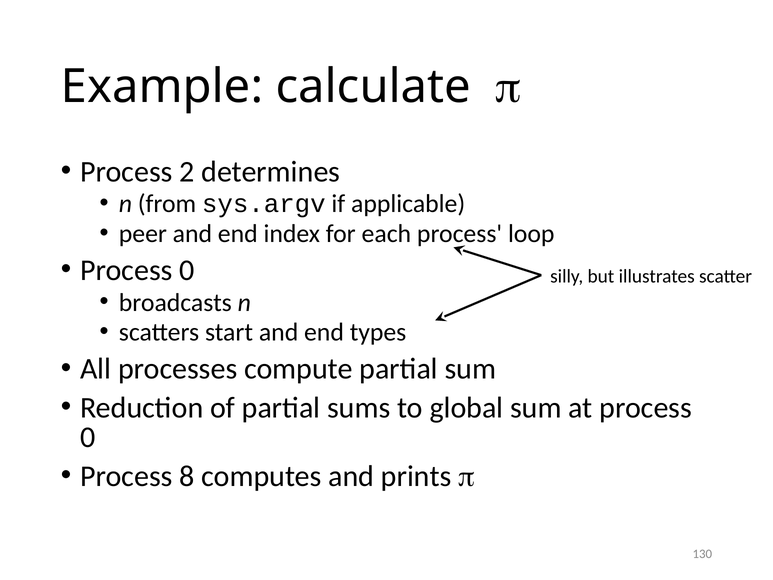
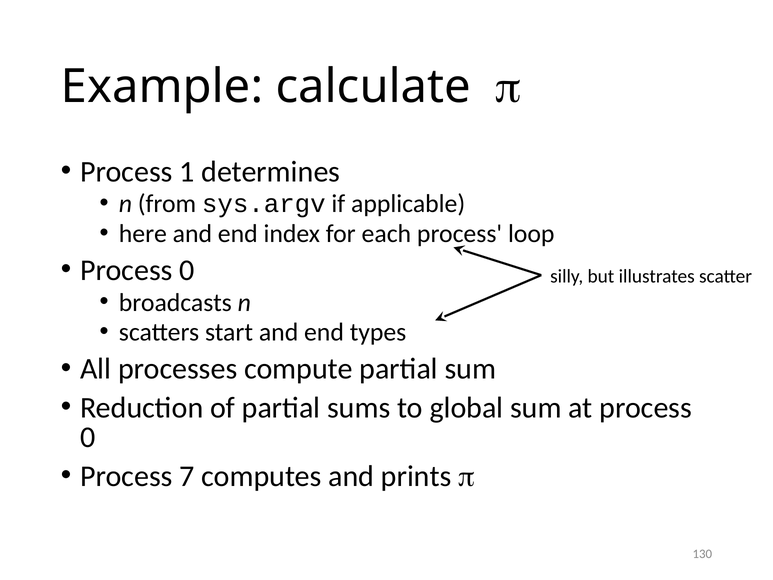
2: 2 -> 1 (187, 172)
peer: peer -> here (143, 234)
8: 8 -> 7 (187, 476)
